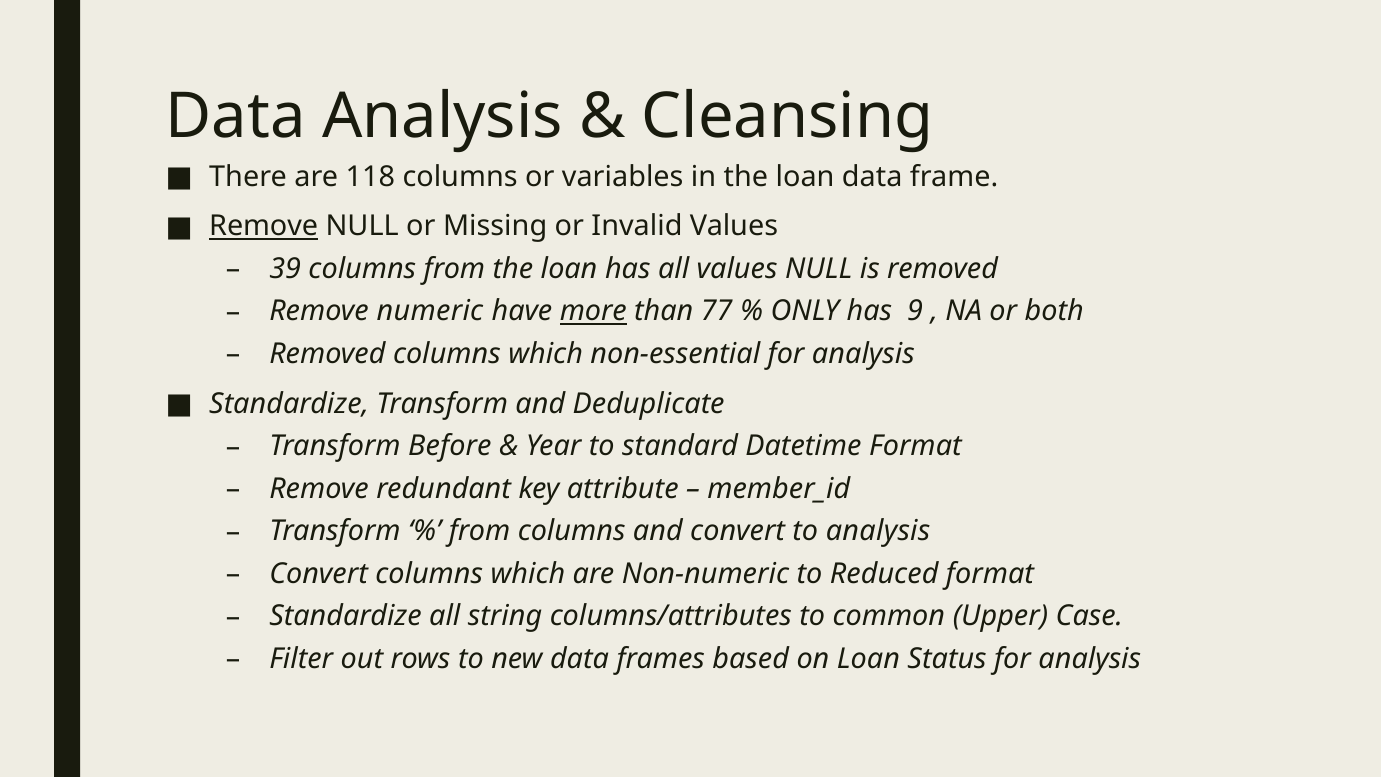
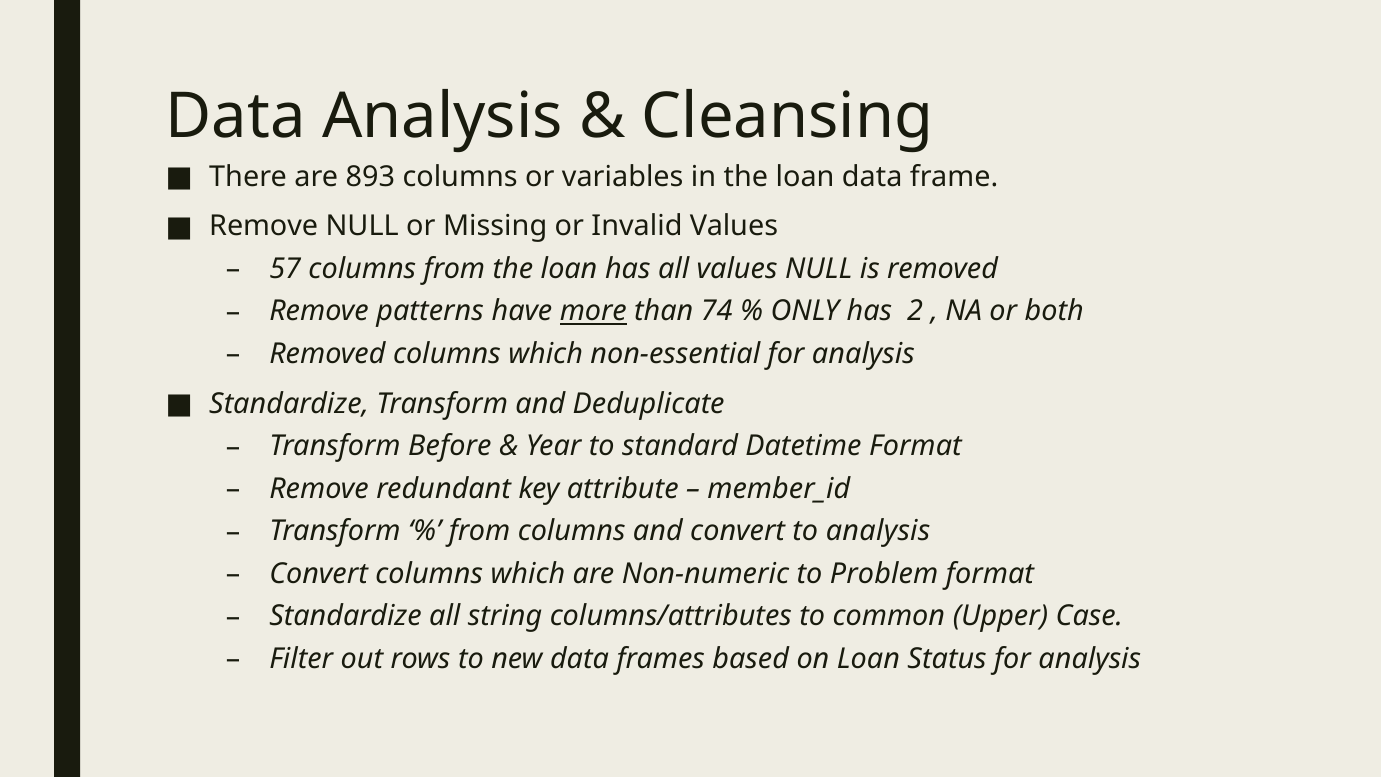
118: 118 -> 893 (370, 176)
Remove underline: present -> none (264, 226)
39: 39 -> 57 (285, 269)
numeric: numeric -> patterns (430, 311)
77: 77 -> 74 (717, 311)
9: 9 -> 2 (915, 311)
Reduced: Reduced -> Problem (884, 574)
